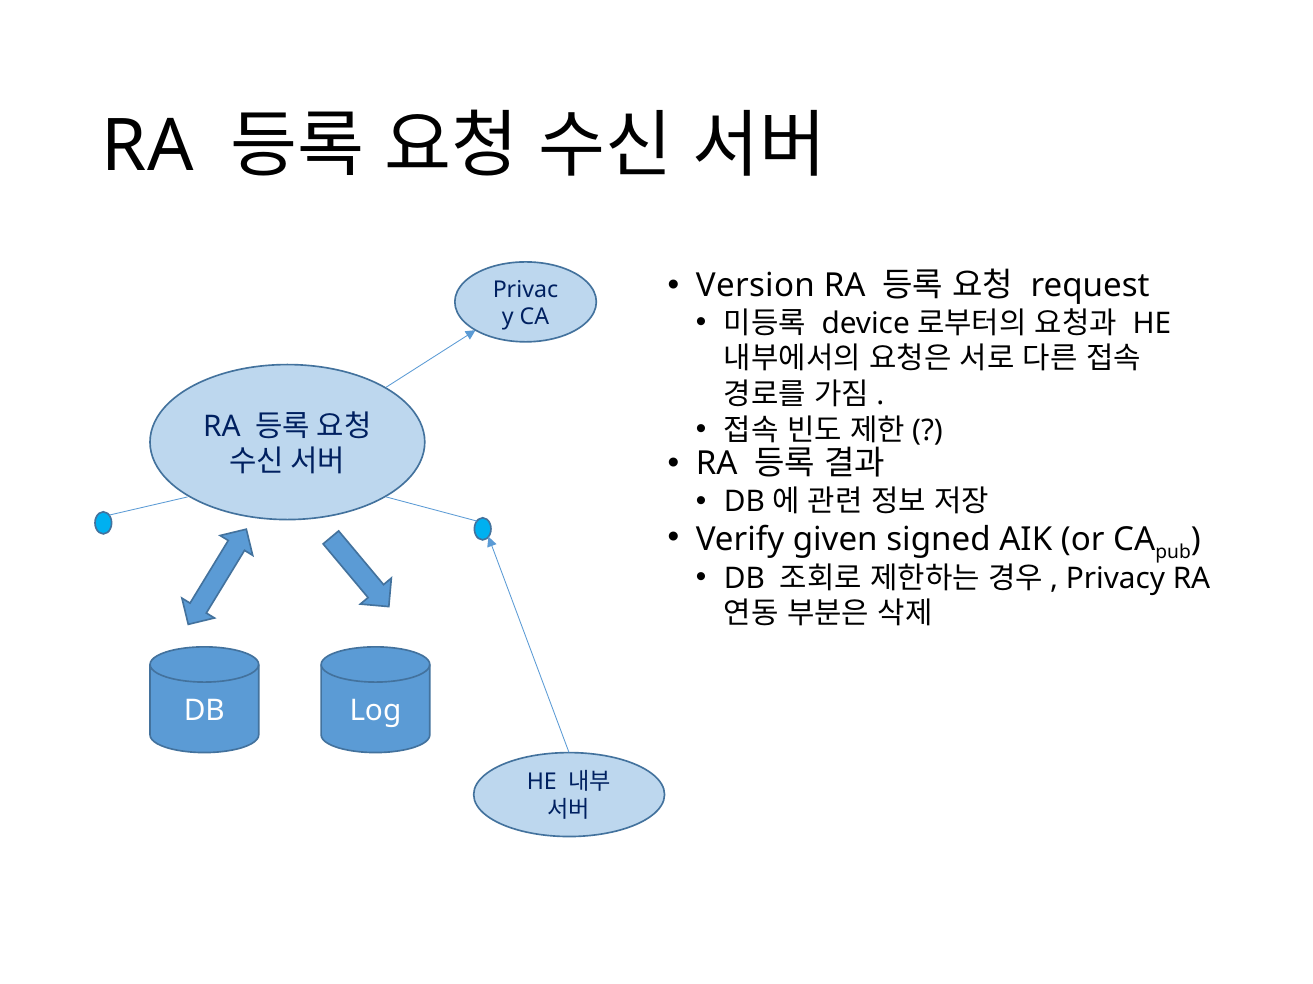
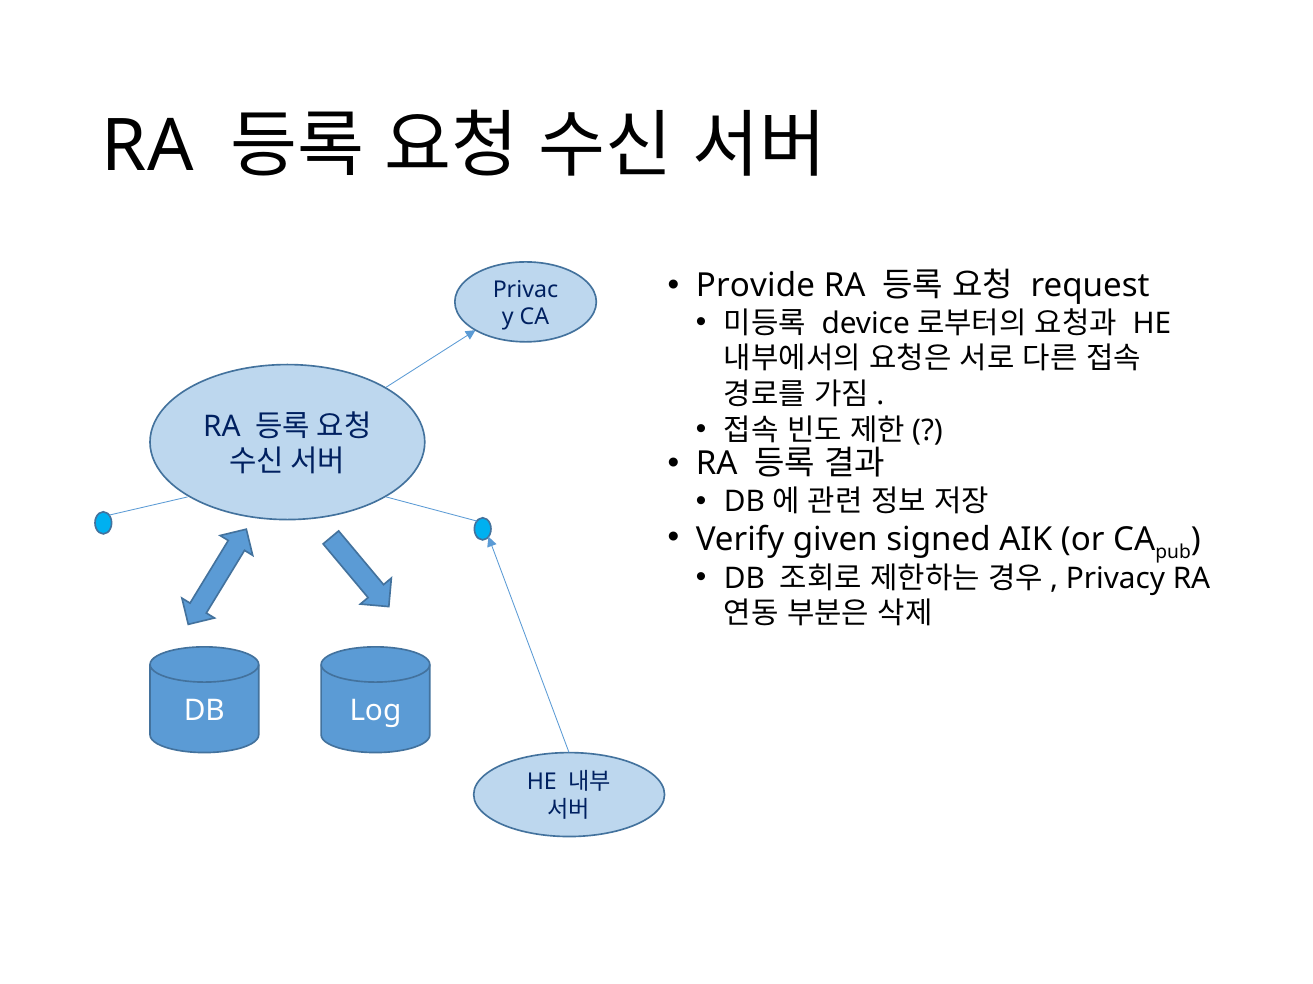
Version: Version -> Provide (755, 286)
